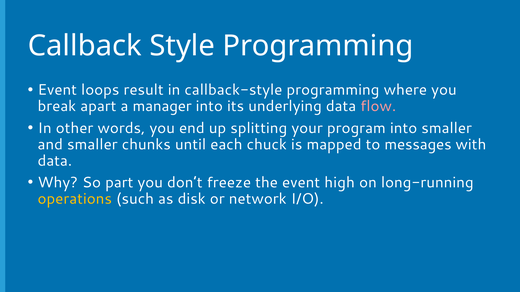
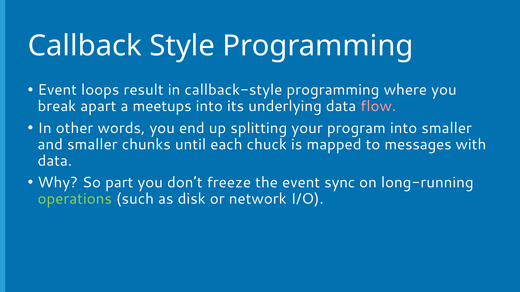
manager: manager -> meetups (162, 106)
high: high -> sync (340, 183)
operations colour: yellow -> light green (75, 199)
